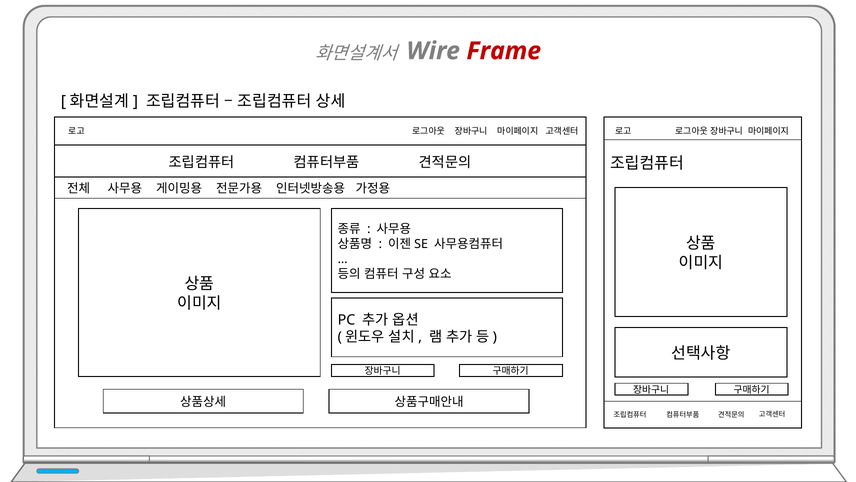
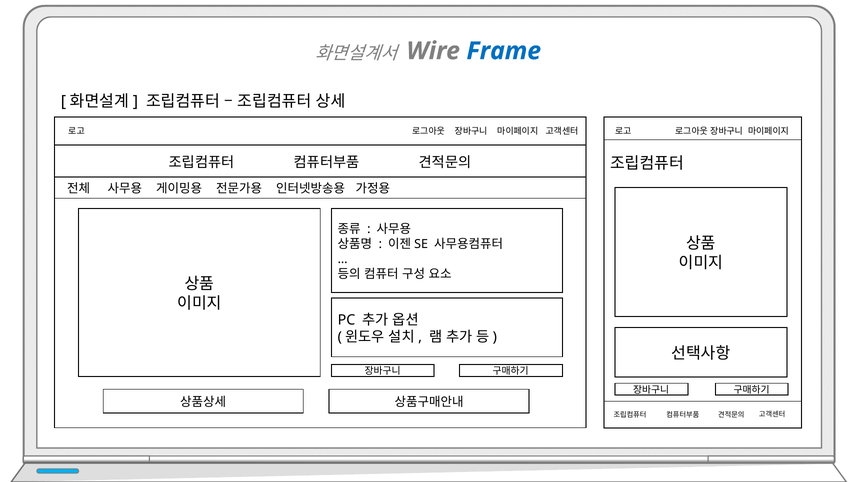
Frame colour: red -> blue (504, 51)
